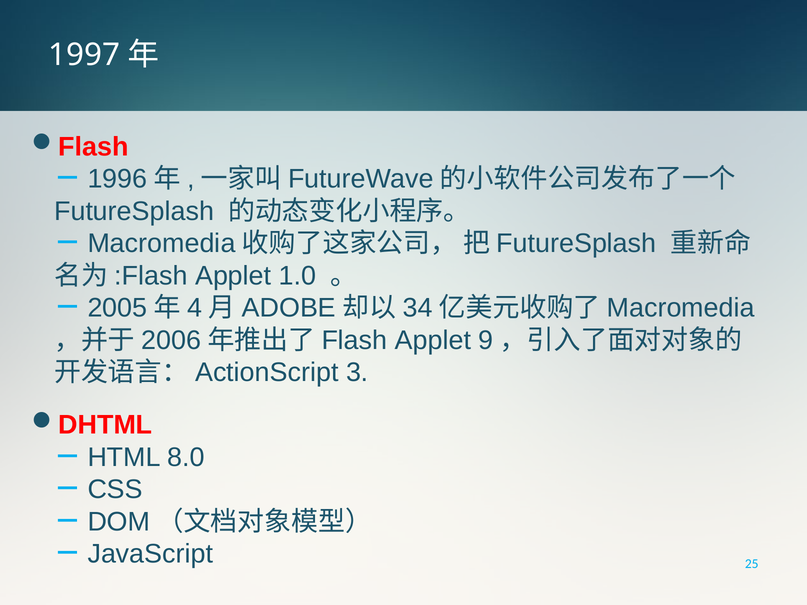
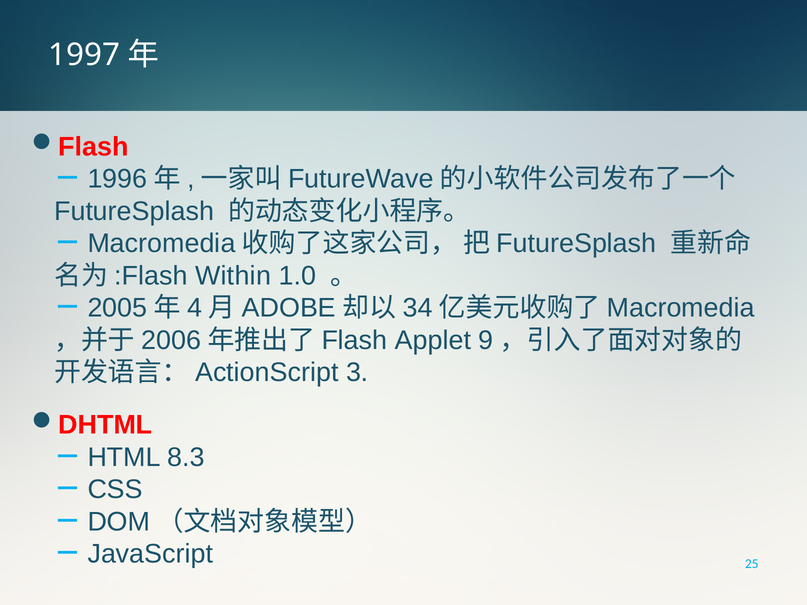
Applet: Applet -> Within (233, 276)
8.0: 8.0 -> 8.3 (186, 457)
